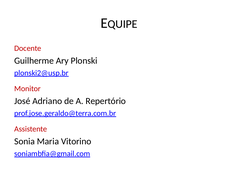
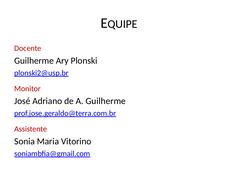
A Repertório: Repertório -> Guilherme (106, 101)
